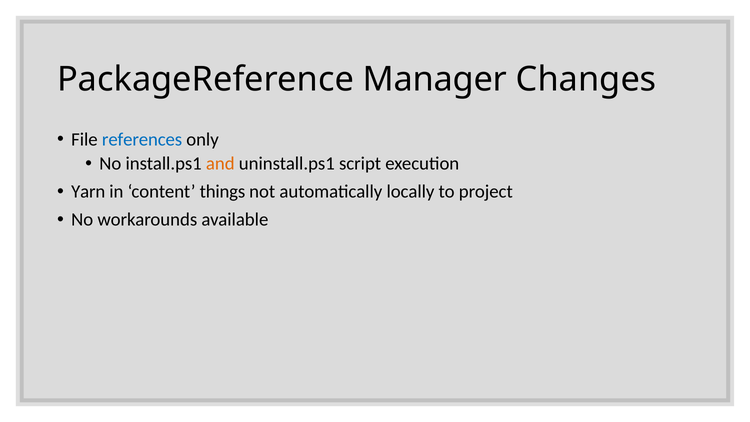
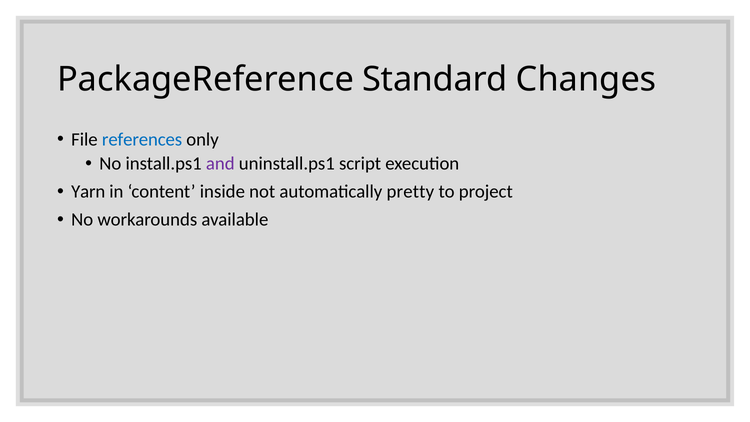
Manager: Manager -> Standard (435, 79)
and colour: orange -> purple (220, 164)
things: things -> inside (222, 192)
locally: locally -> pretty (410, 192)
